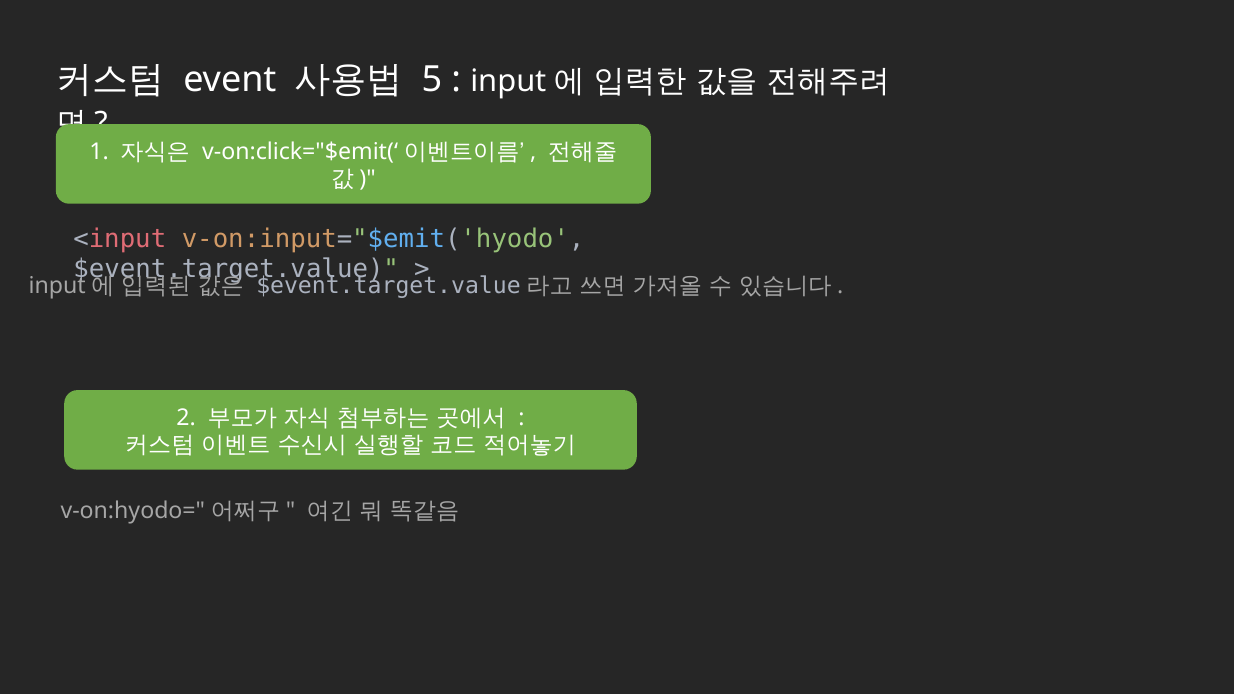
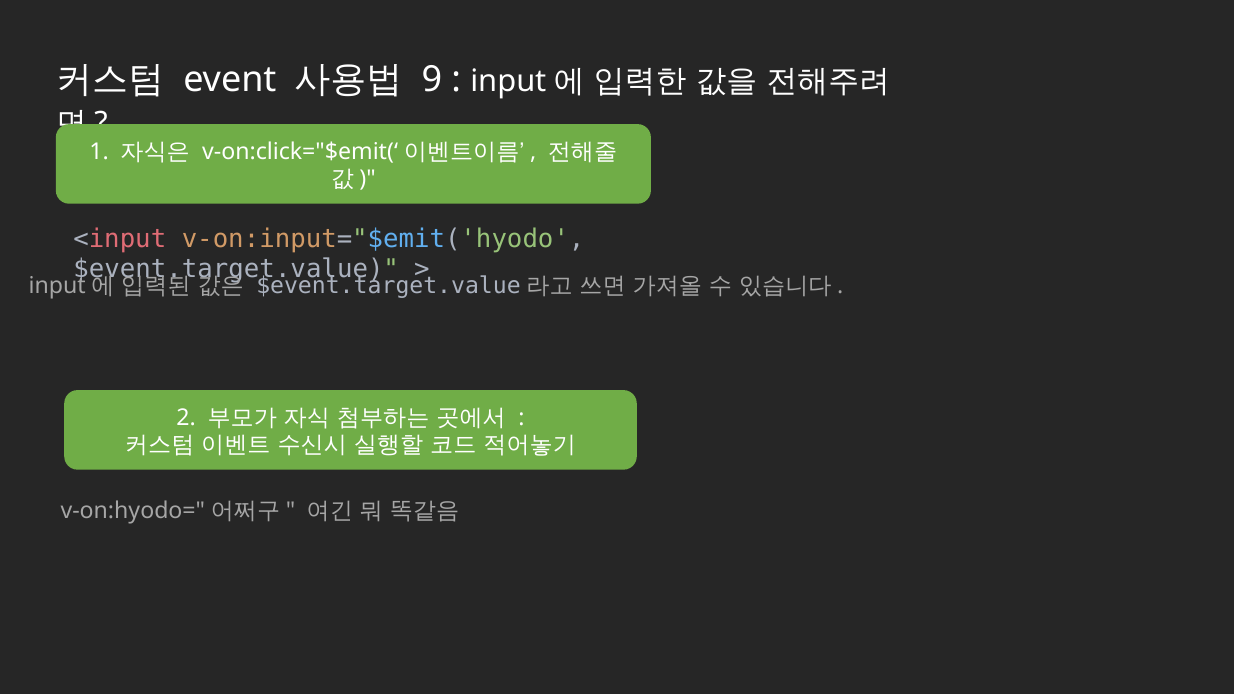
5: 5 -> 9 (432, 80)
